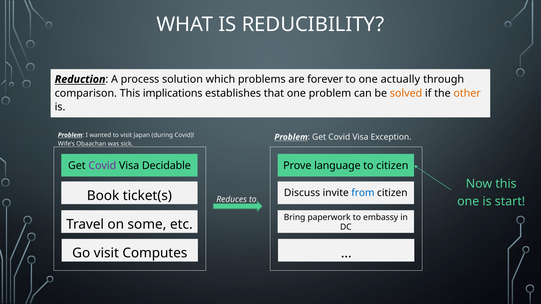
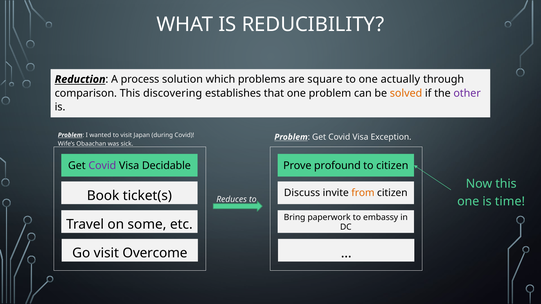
forever: forever -> square (325, 79)
implications: implications -> discovering (173, 93)
other colour: orange -> purple (467, 93)
language: language -> profound (337, 166)
from colour: blue -> orange (363, 193)
start: start -> time (510, 202)
Computes: Computes -> Overcome (155, 253)
